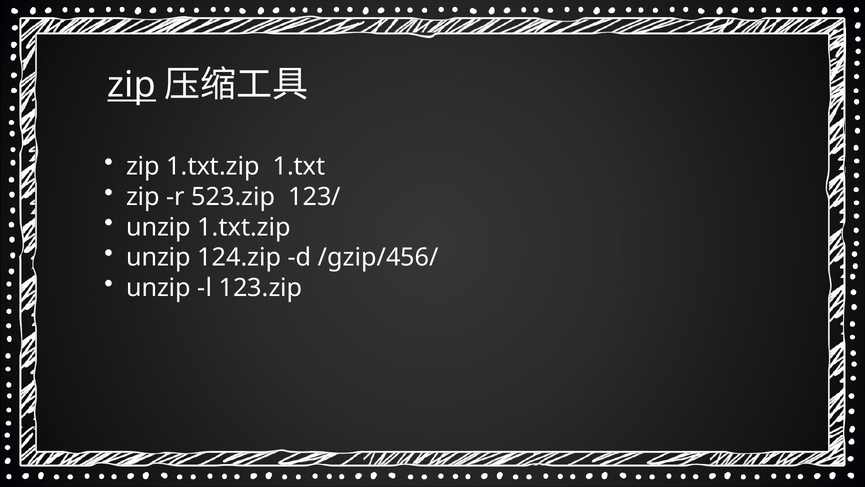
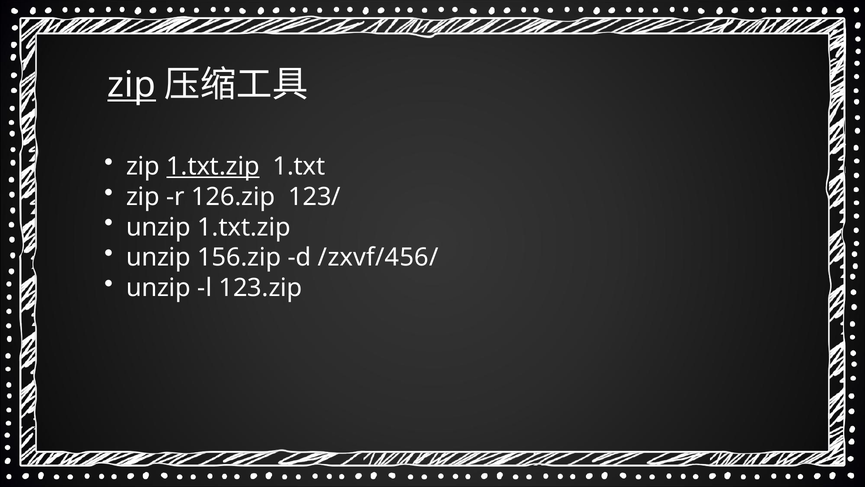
1.txt.zip underline: none -> present (213, 166)
523.zip: 523.zip -> 126.zip (233, 197)
124.zip: 124.zip -> 156.zip (239, 257)
/gzip/456/: /gzip/456/ -> /zxvf/456/ (378, 257)
